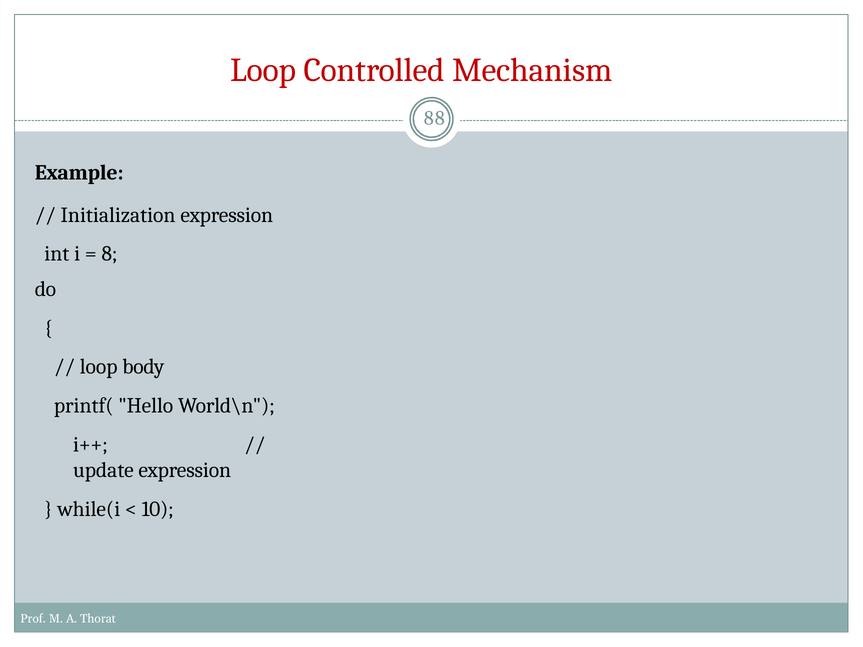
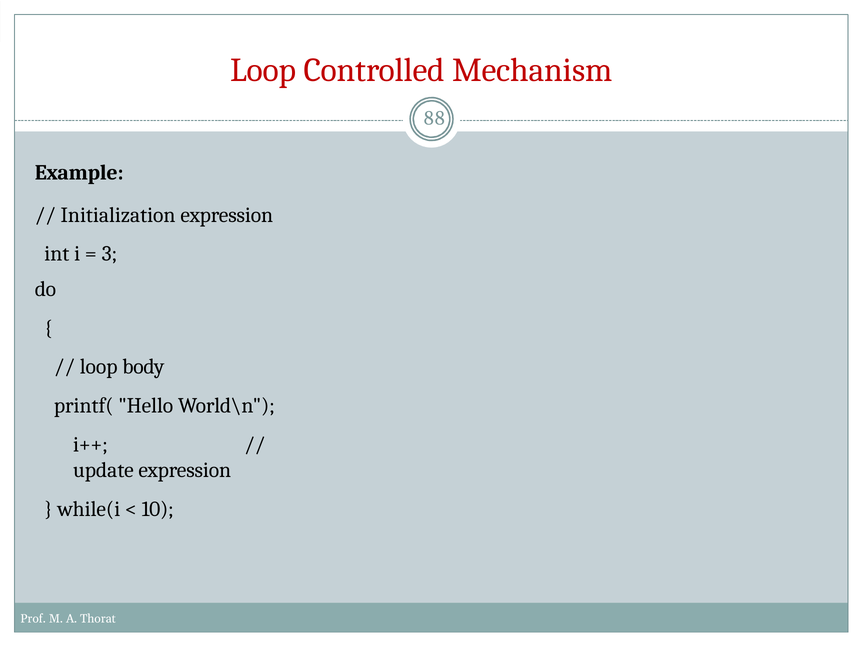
8: 8 -> 3 (109, 254)
